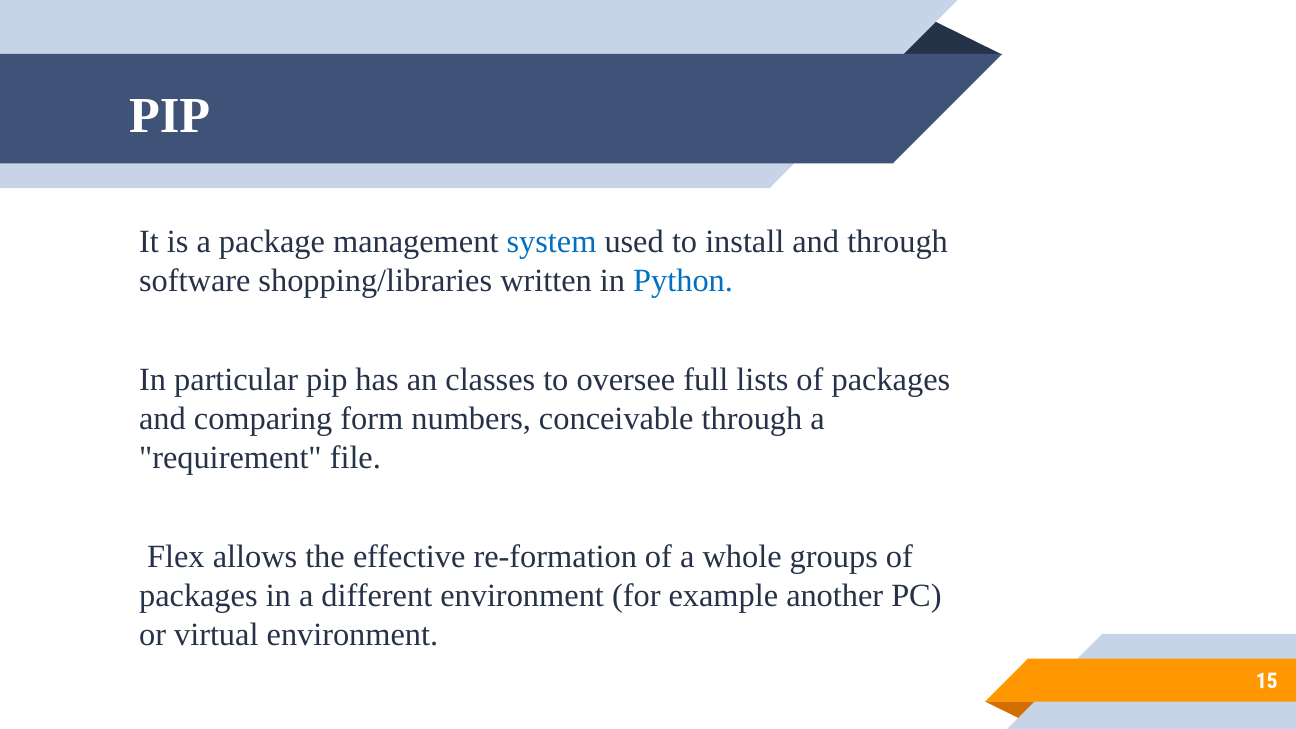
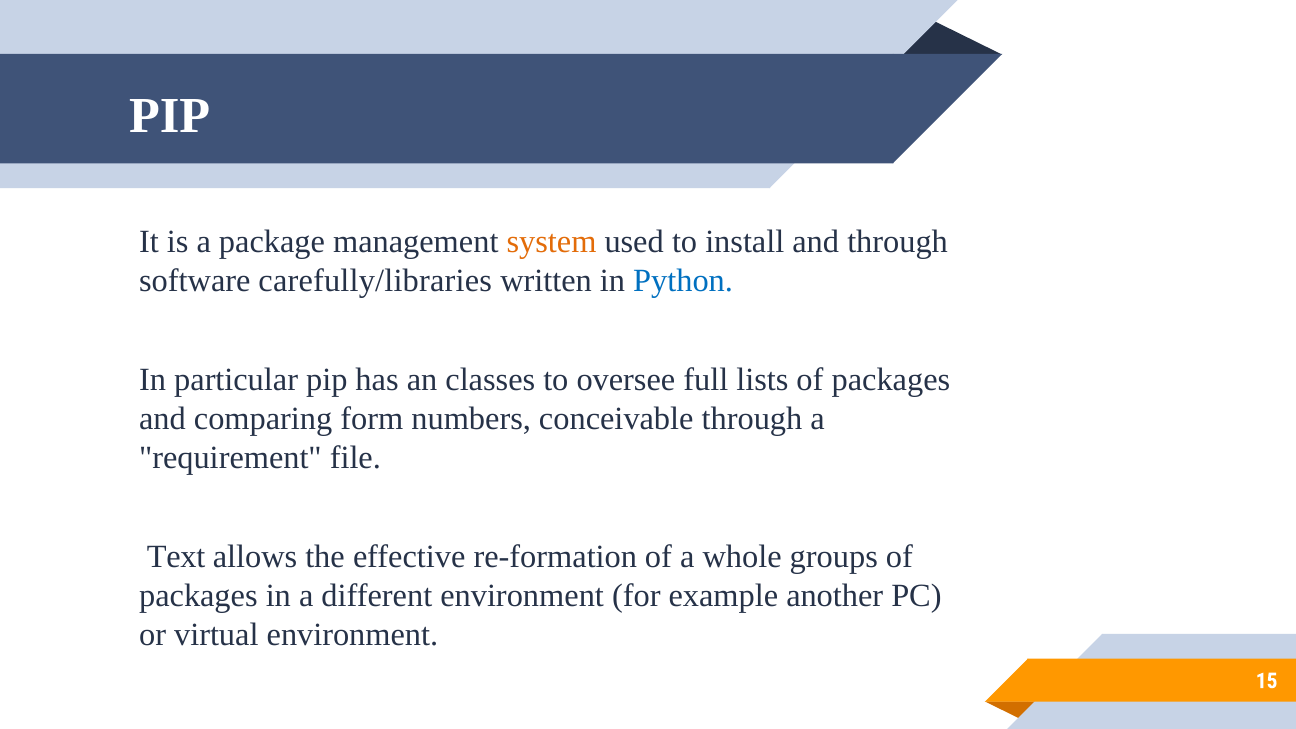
system colour: blue -> orange (551, 242)
shopping/libraries: shopping/libraries -> carefully/libraries (375, 281)
Flex: Flex -> Text (176, 557)
